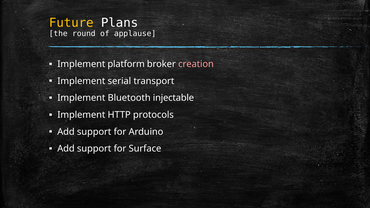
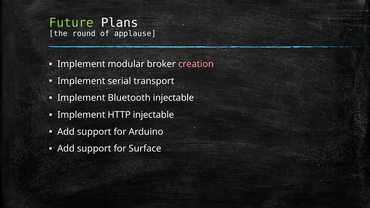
Future colour: yellow -> light green (71, 23)
platform: platform -> modular (126, 64)
HTTP protocols: protocols -> injectable (153, 115)
